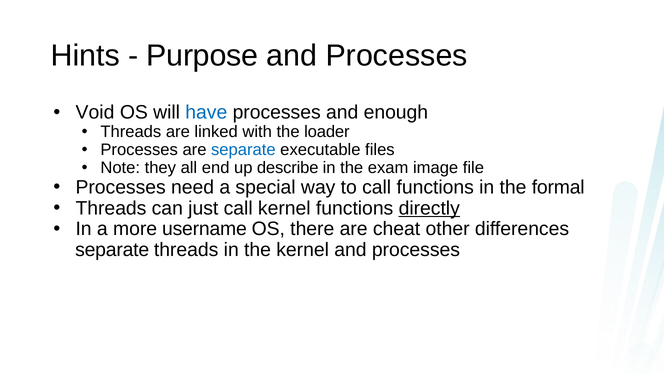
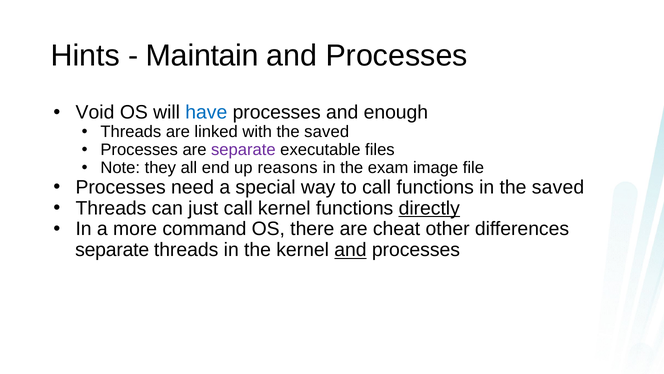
Purpose: Purpose -> Maintain (202, 56)
with the loader: loader -> saved (327, 132)
separate colour: blue -> purple (243, 150)
describe: describe -> reasons (288, 168)
in the formal: formal -> saved (558, 187)
username: username -> command (204, 229)
and underline: none -> present (350, 250)
